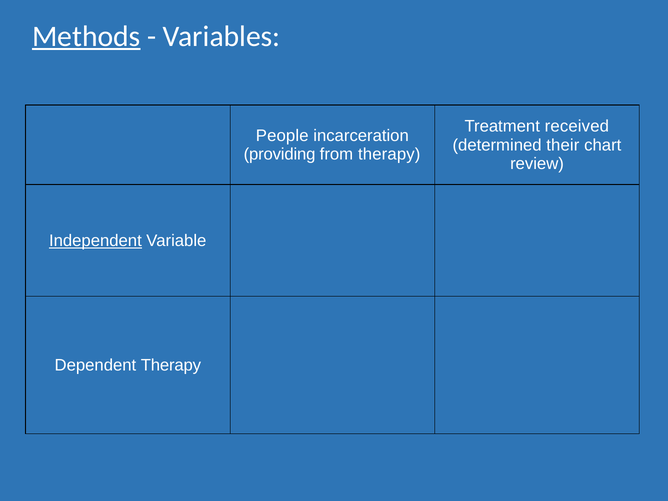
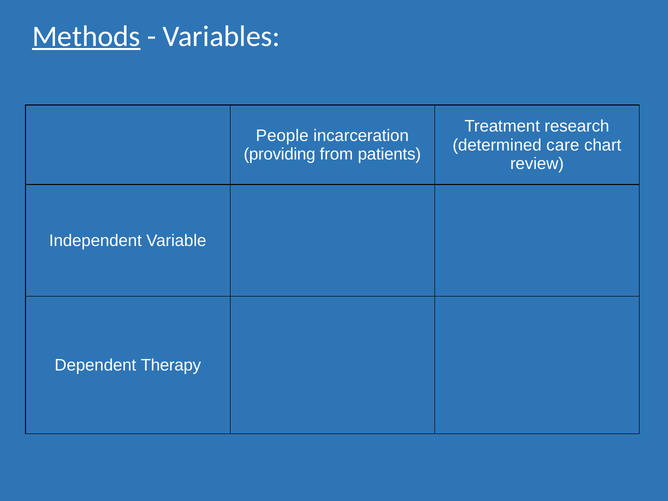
received: received -> research (577, 126)
their: their -> care (563, 145)
from therapy: therapy -> patients (389, 154)
Independent underline: present -> none (95, 241)
